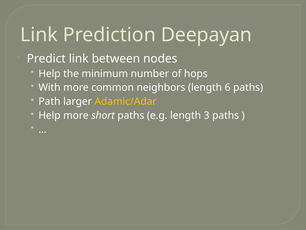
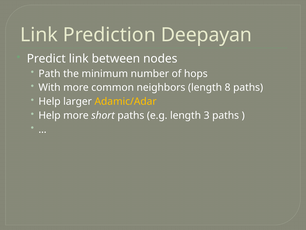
Help: Help -> Path (49, 73)
6: 6 -> 8 (228, 87)
Path: Path -> Help (50, 101)
